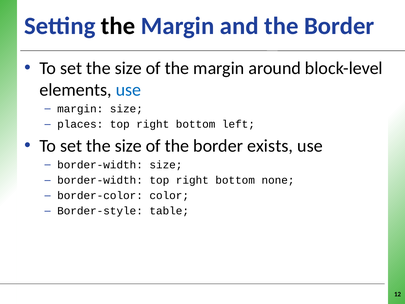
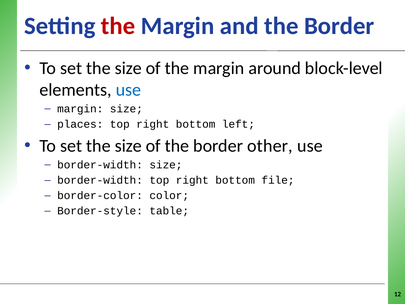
the colour: black -> red (118, 26)
exists: exists -> other (270, 146)
none: none -> file (278, 180)
